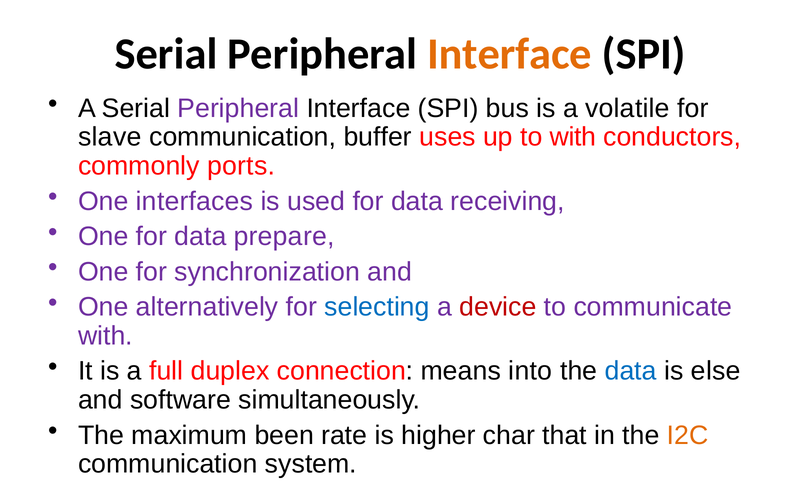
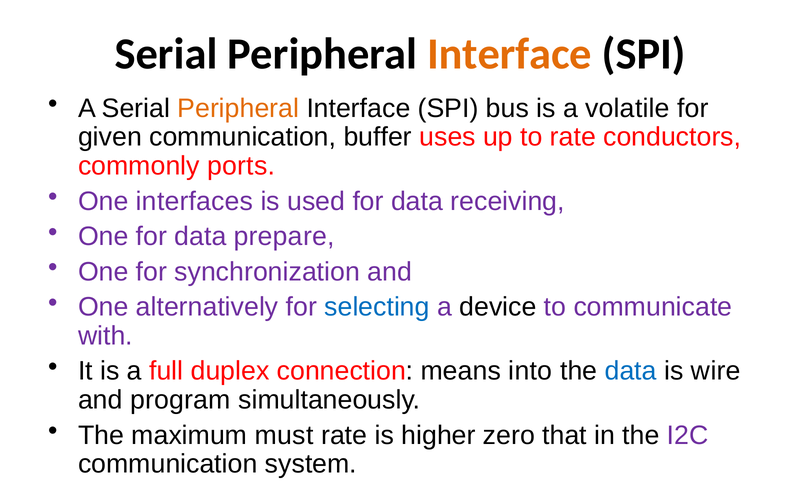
Peripheral colour: purple -> orange (238, 108)
slave: slave -> given (110, 137)
to with: with -> rate (573, 137)
device colour: red -> black (498, 307)
else: else -> wire (716, 371)
software: software -> program (180, 400)
been: been -> must (284, 435)
char: char -> zero (509, 435)
I2C colour: orange -> purple (688, 435)
